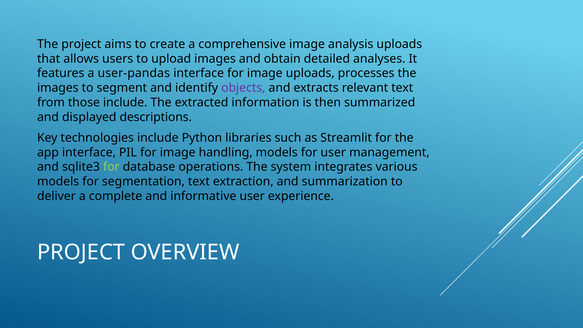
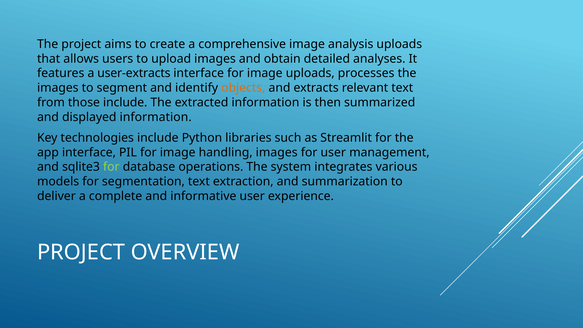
user-pandas: user-pandas -> user-extracts (134, 73)
objects colour: purple -> orange (243, 88)
displayed descriptions: descriptions -> information (156, 117)
handling models: models -> images (277, 152)
